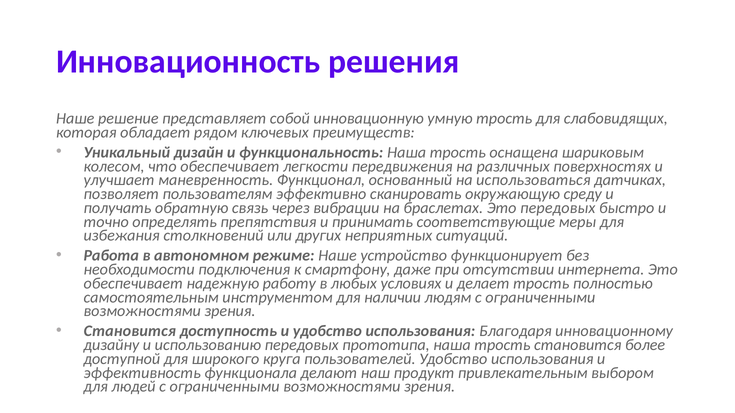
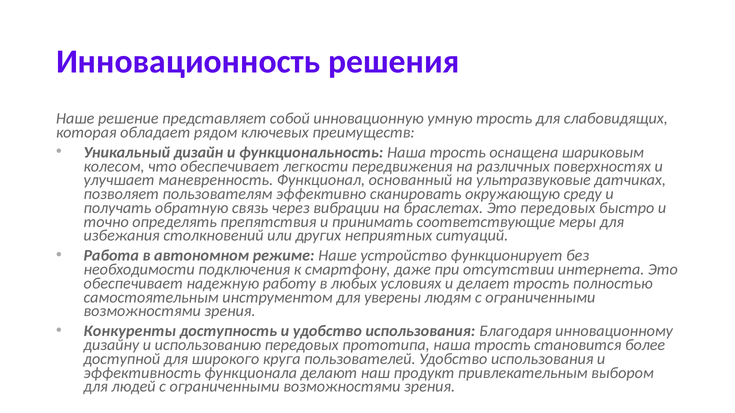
использоваться: использоваться -> ультразвуковые (533, 180)
наличии: наличии -> уверены (393, 298)
Становится: Становится -> Конкуренты (130, 331)
